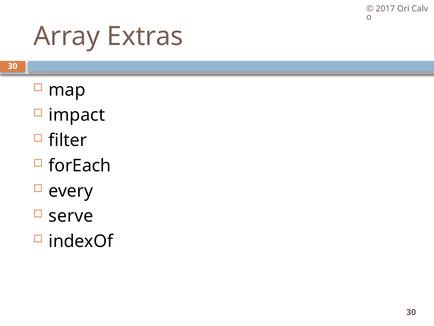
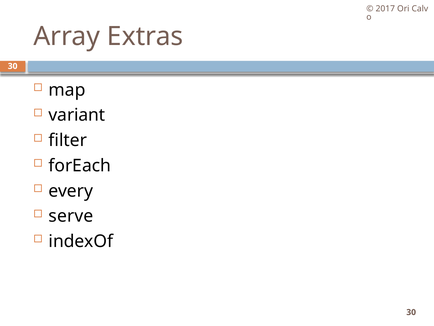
impact: impact -> variant (77, 115)
